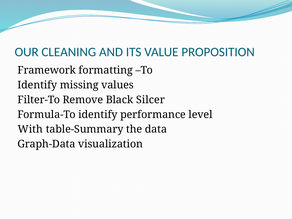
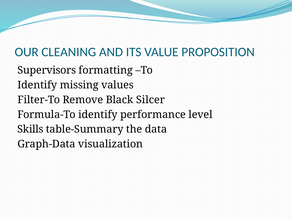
Framework: Framework -> Supervisors (47, 70)
With: With -> Skills (30, 129)
